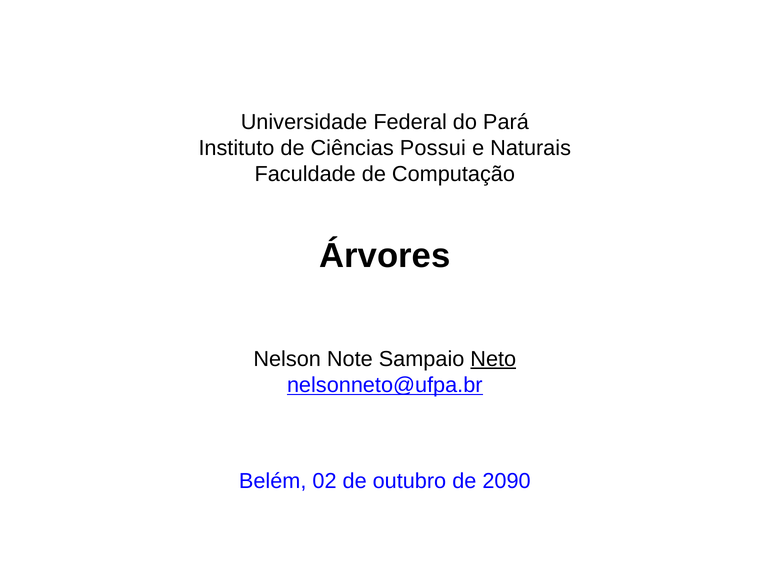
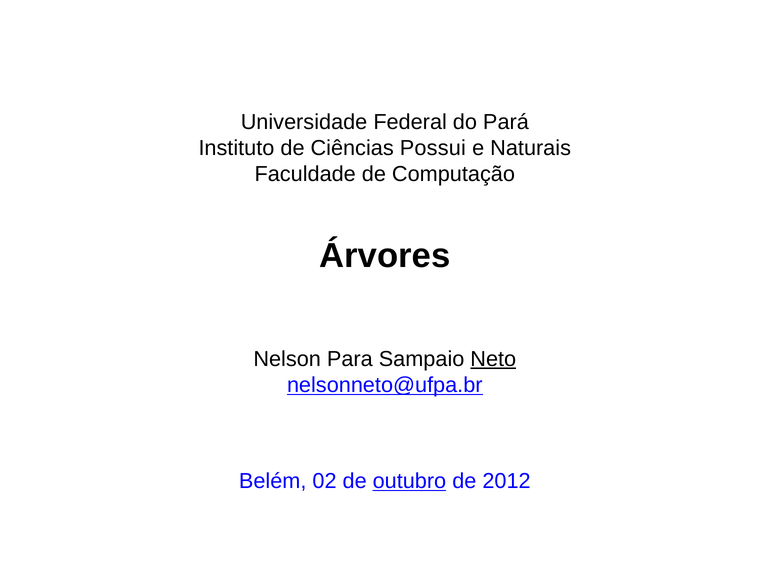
Note: Note -> Para (350, 359)
outubro underline: none -> present (409, 481)
2090: 2090 -> 2012 (507, 481)
